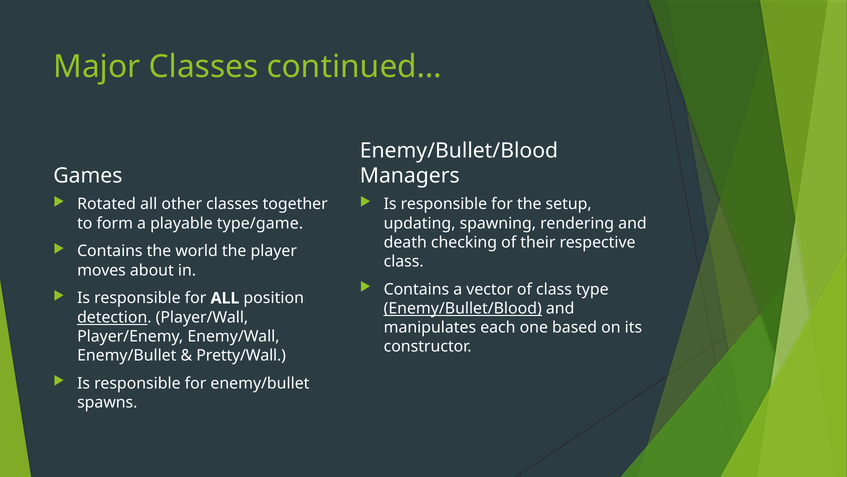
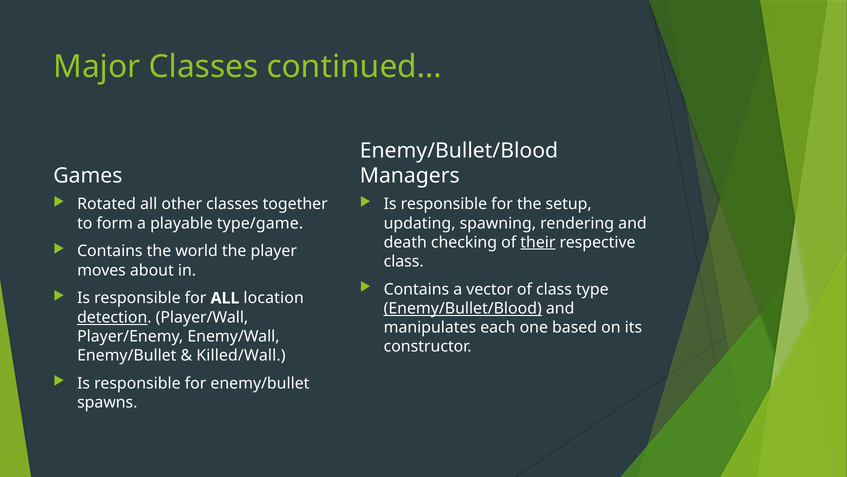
their underline: none -> present (538, 242)
position: position -> location (274, 298)
Pretty/Wall: Pretty/Wall -> Killed/Wall (241, 355)
